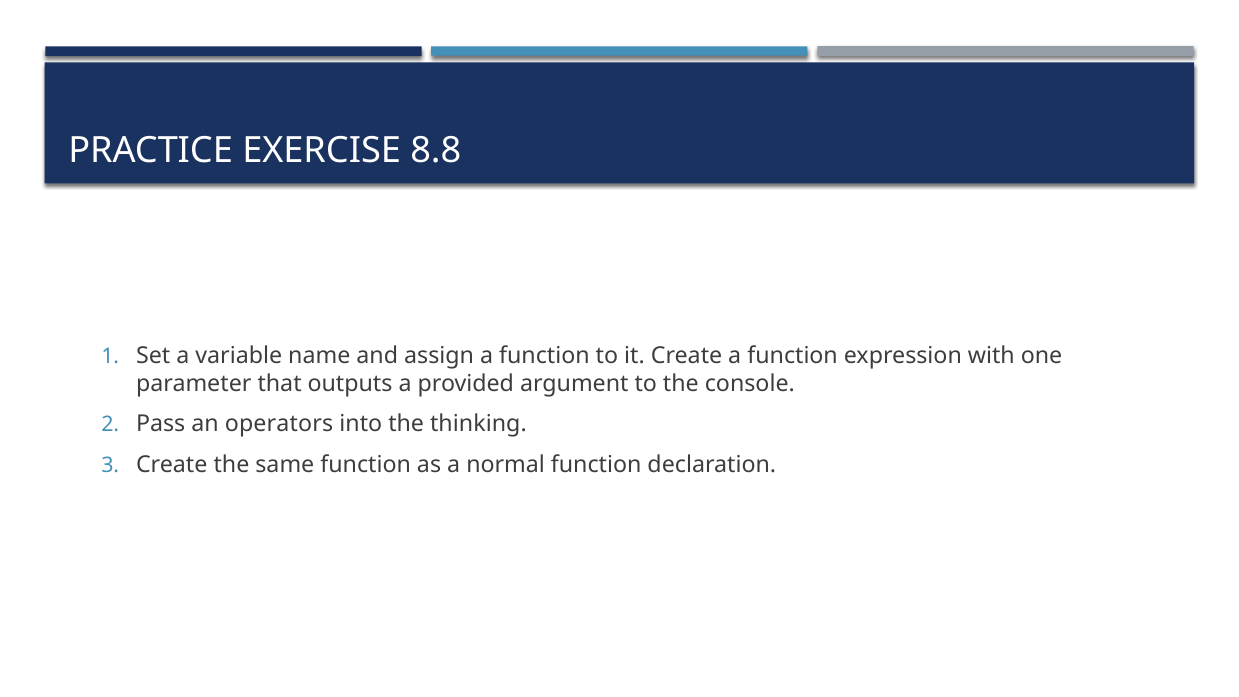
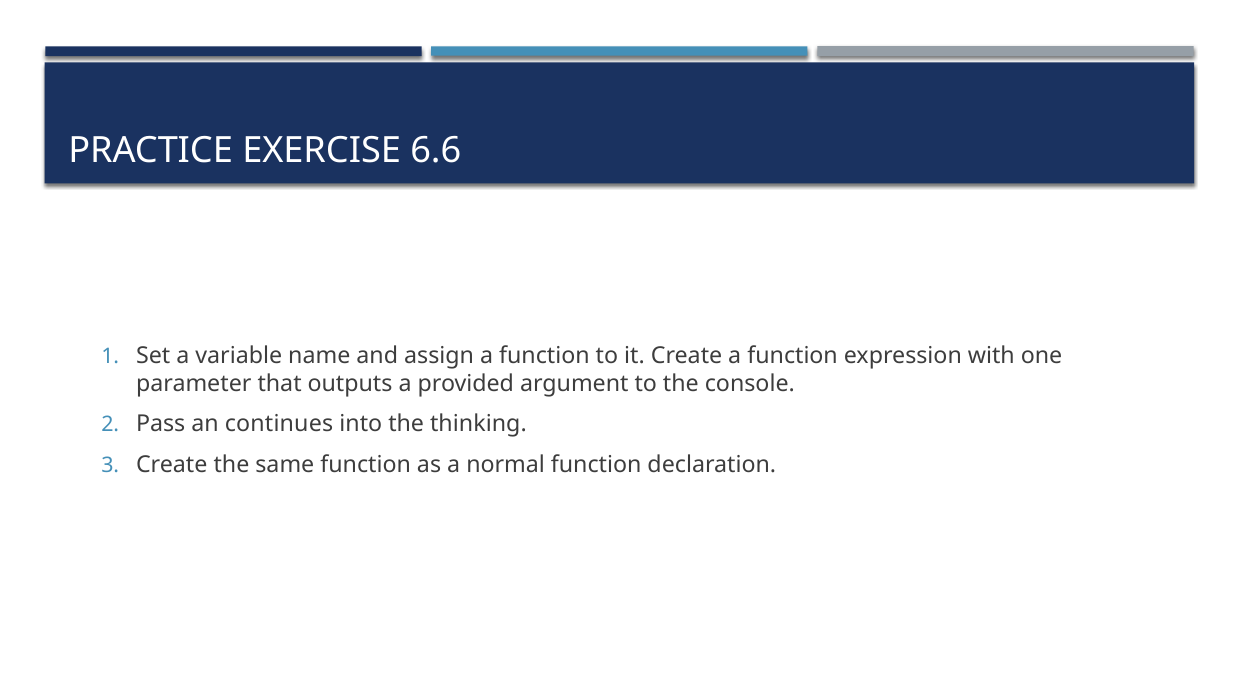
8.8: 8.8 -> 6.6 (436, 151)
operators: operators -> continues (279, 424)
